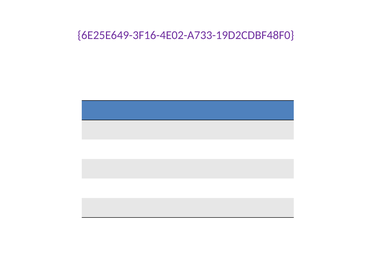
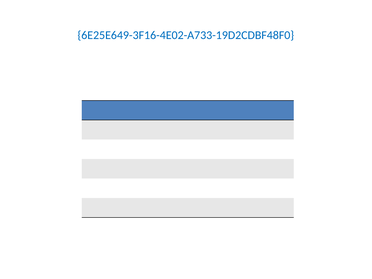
6E25E649-3F16-4E02-A733-19D2CDBF48F0 colour: purple -> blue (186, 35)
